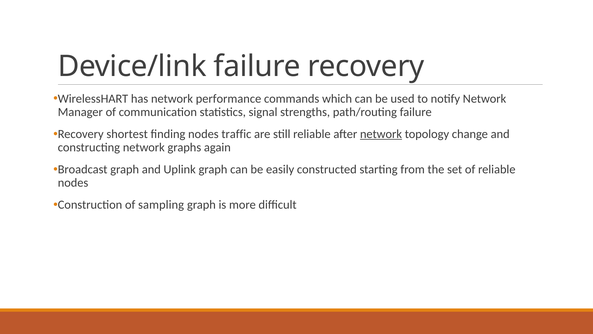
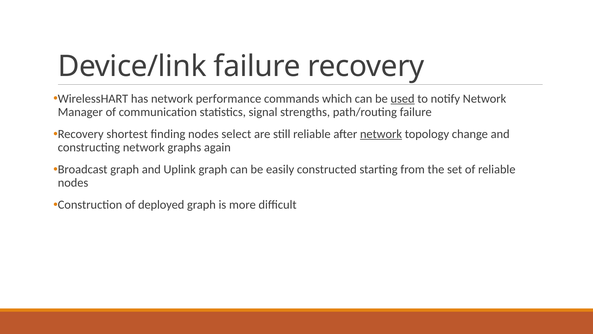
used underline: none -> present (403, 99)
traffic: traffic -> select (236, 134)
sampling: sampling -> deployed (161, 205)
